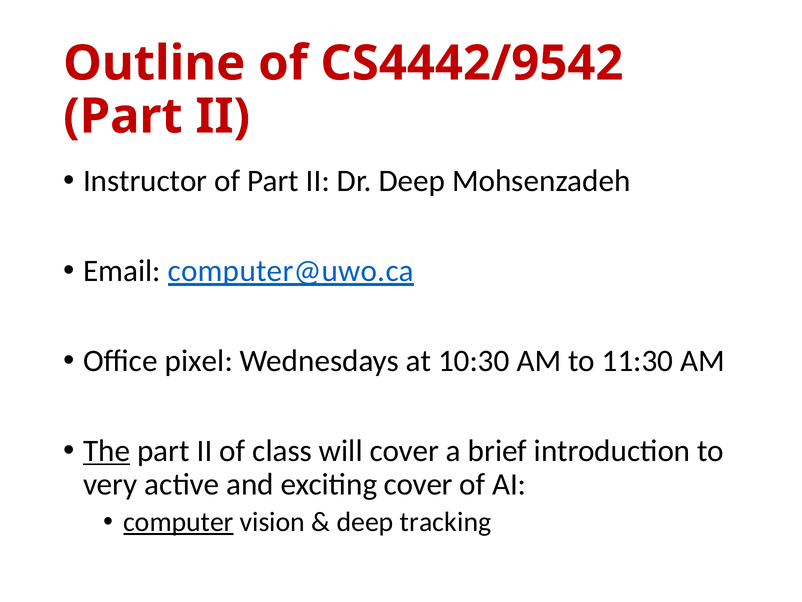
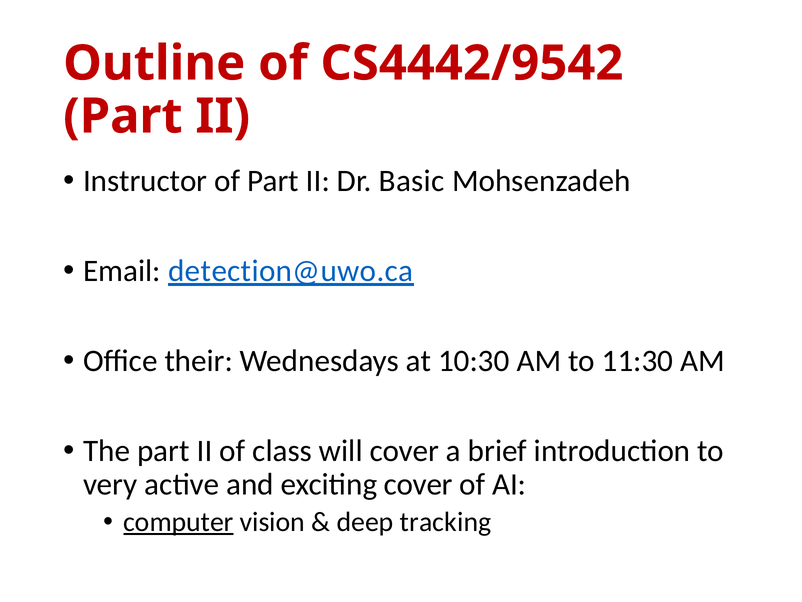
Dr Deep: Deep -> Basic (412, 181)
computer@uwo.ca: computer@uwo.ca -> detection@uwo.ca (291, 271)
pixel: pixel -> their (199, 361)
The underline: present -> none (107, 450)
